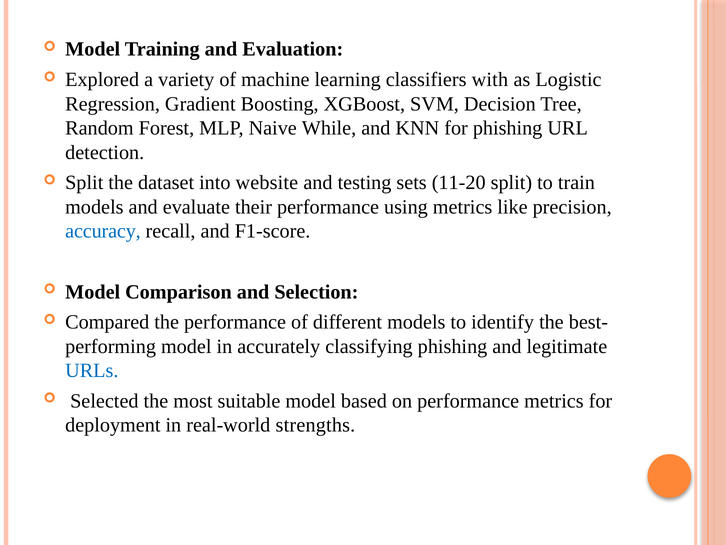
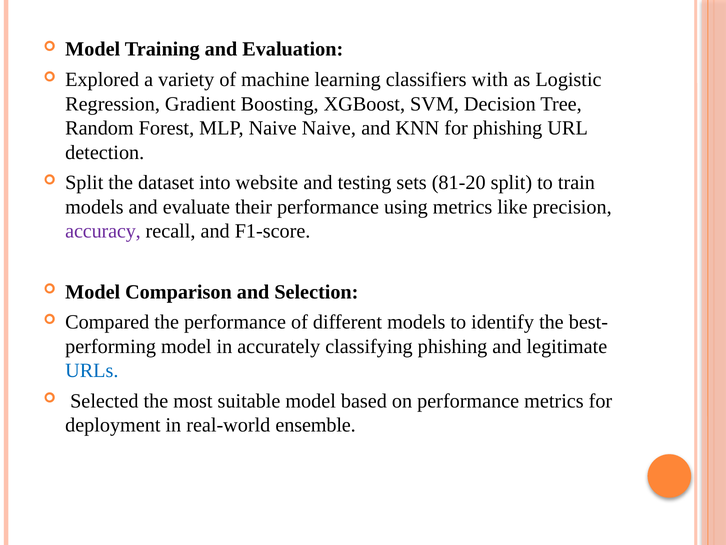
Naive While: While -> Naive (329, 128)
11-20: 11-20 -> 81-20 (459, 183)
accuracy colour: blue -> purple (103, 231)
strengths: strengths -> ensemble (316, 425)
